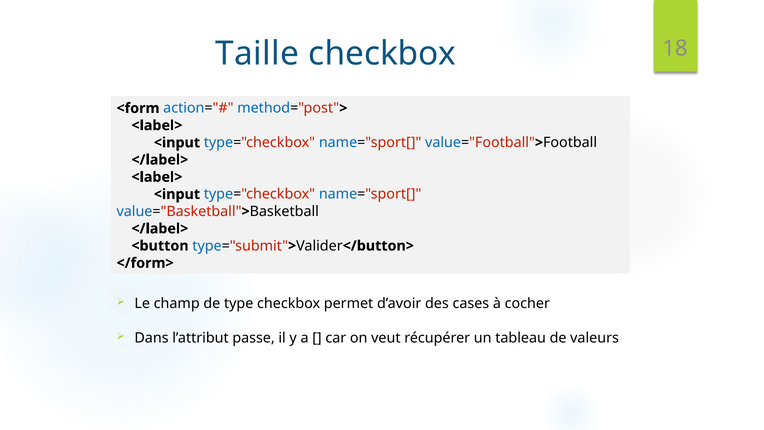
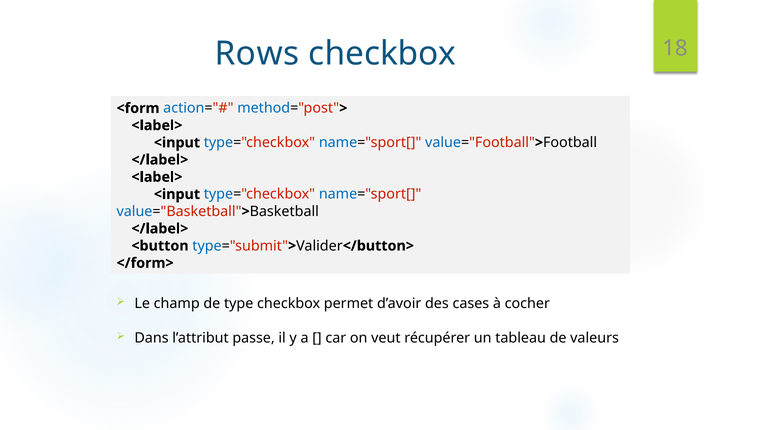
Taille: Taille -> Rows (257, 54)
